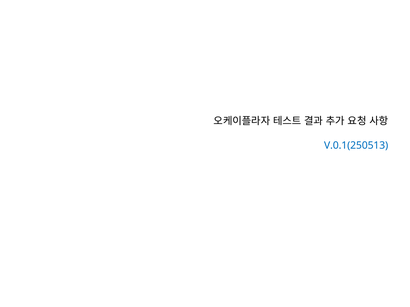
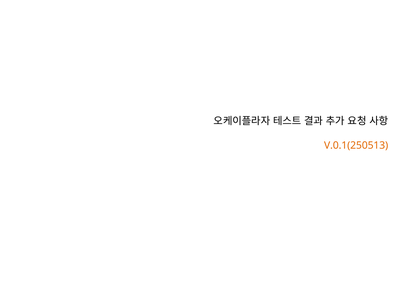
V.0.1(250513 colour: blue -> orange (356, 146)
